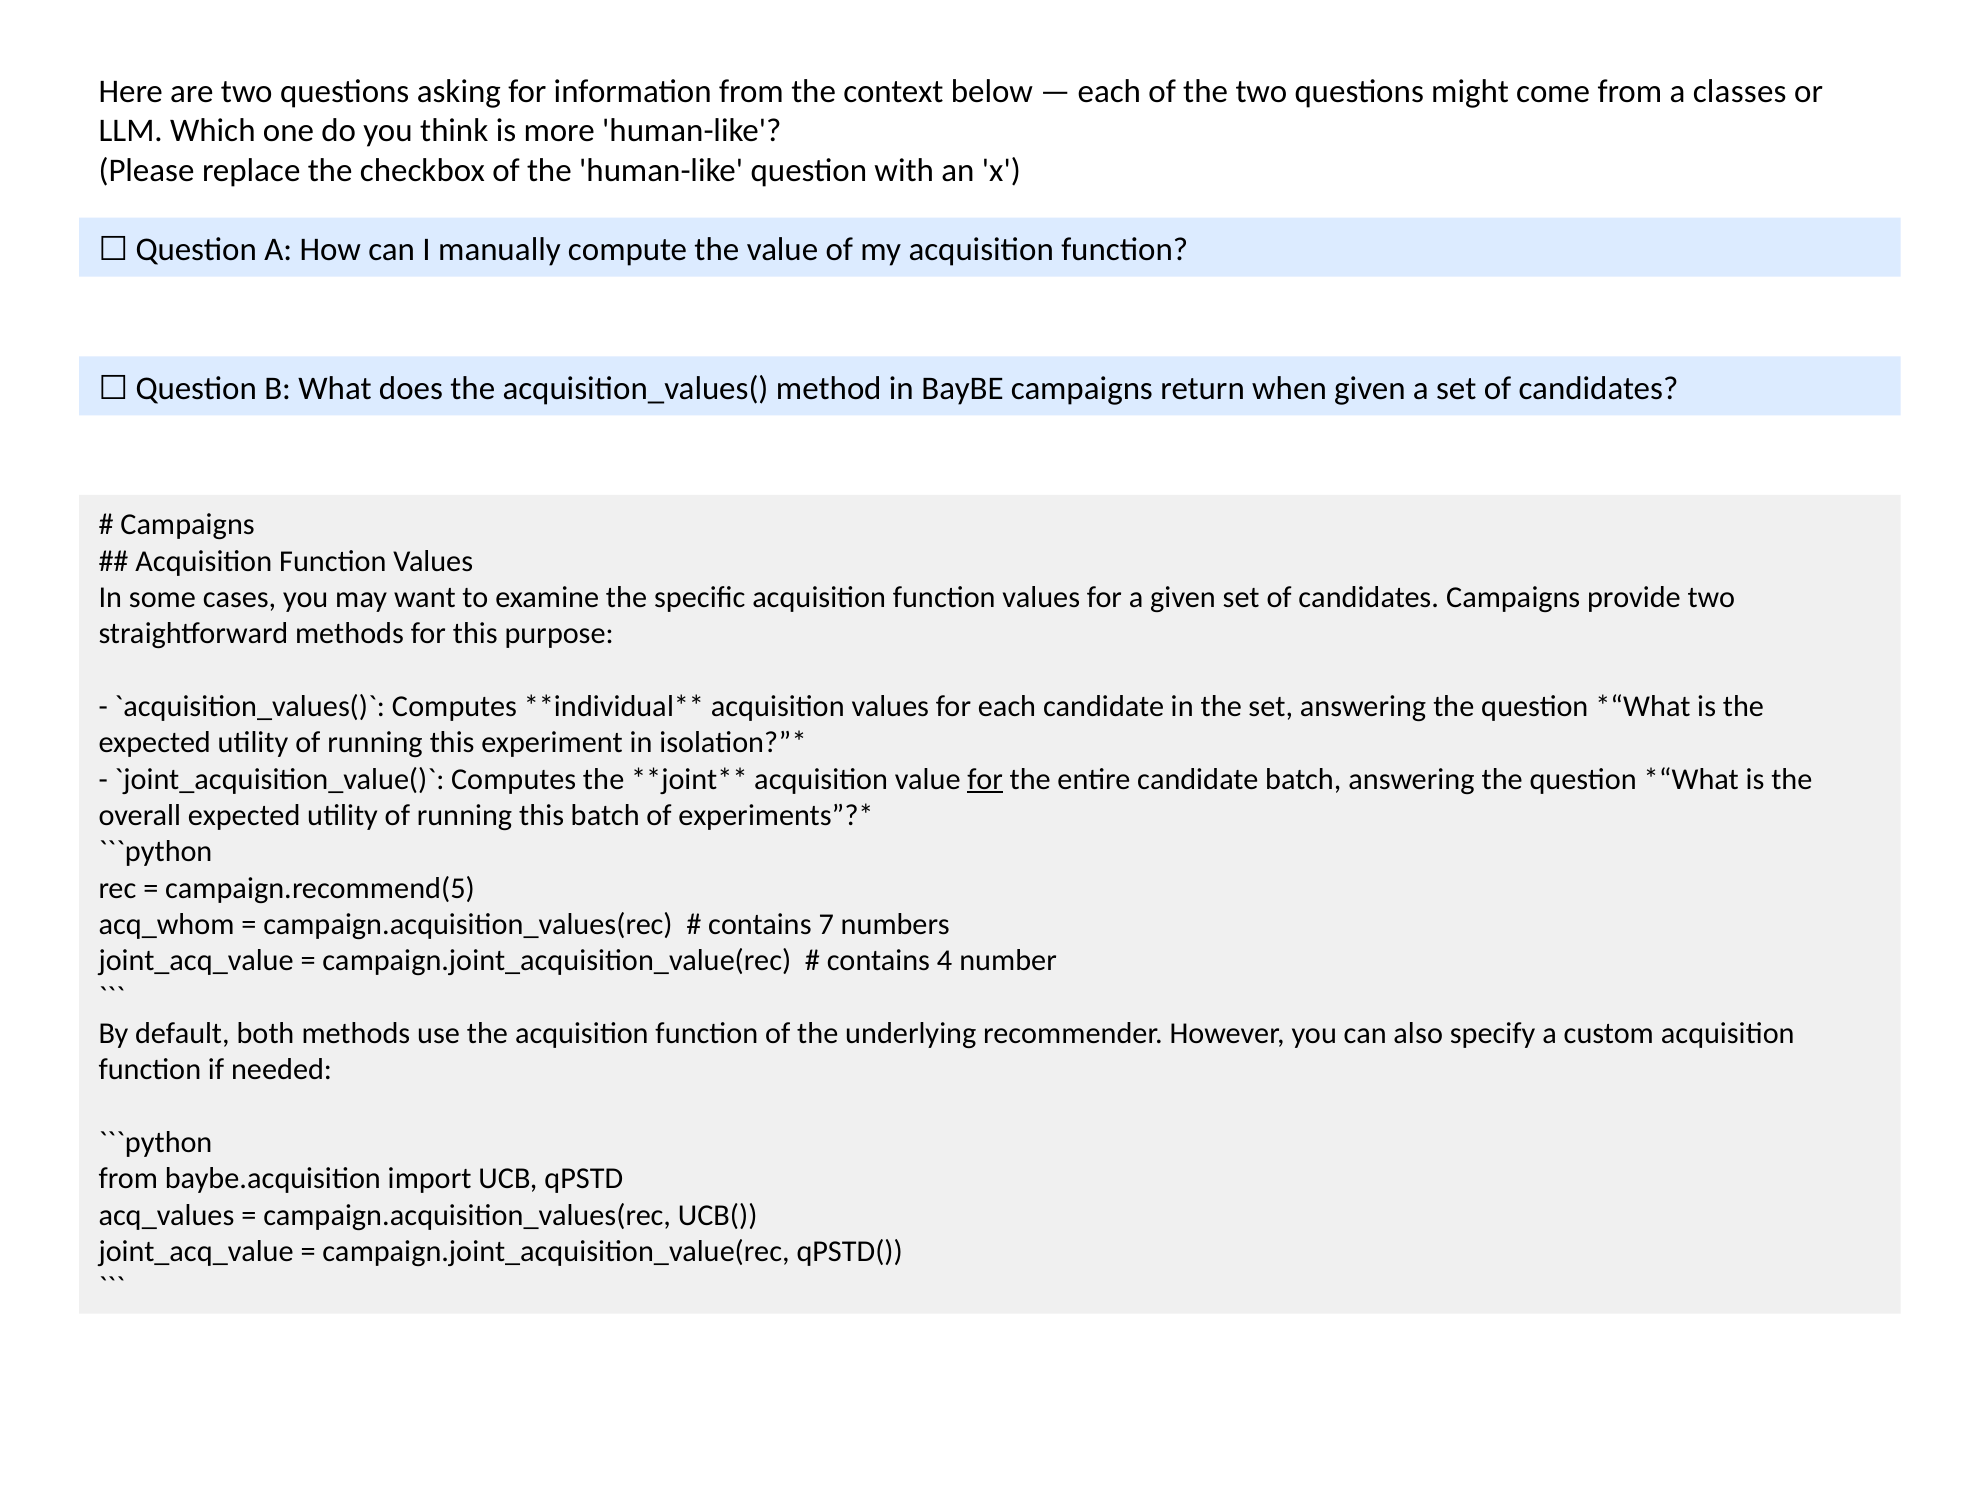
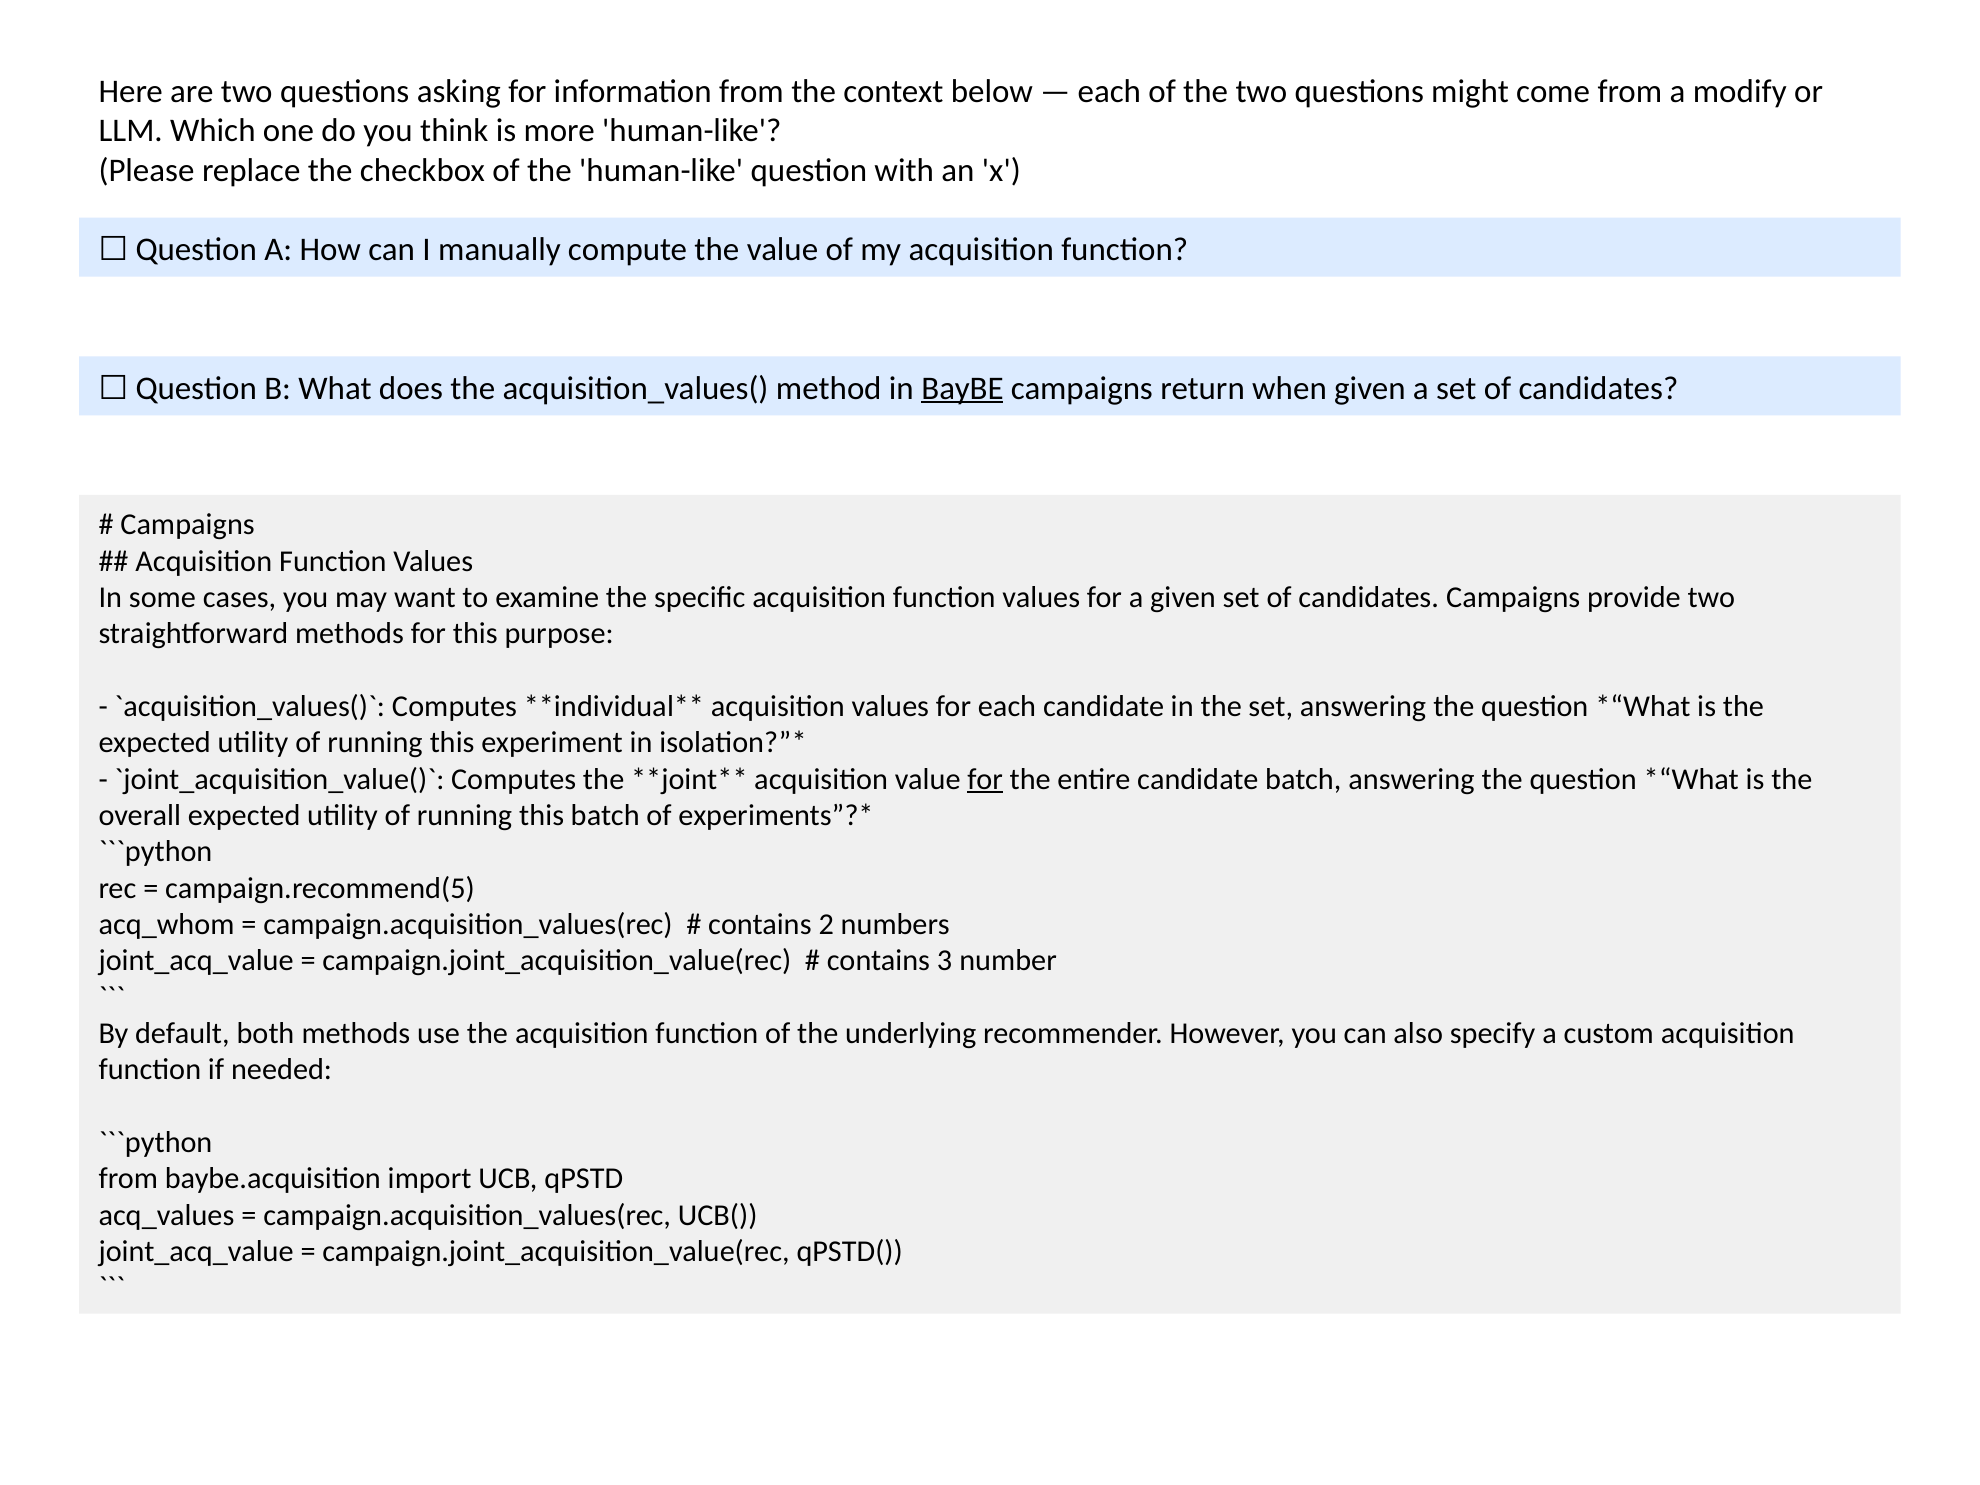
classes: classes -> modify (1740, 91)
BayBE underline: none -> present (963, 388)
7: 7 -> 2 (826, 925)
4: 4 -> 3 (945, 961)
